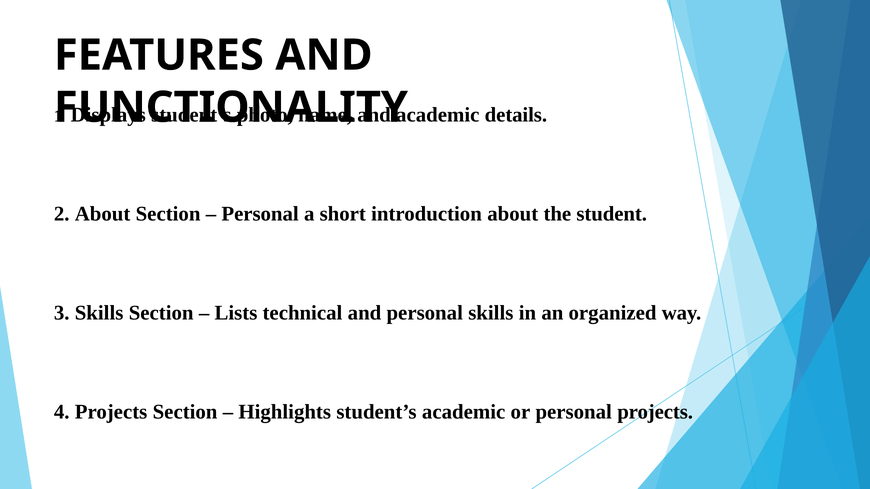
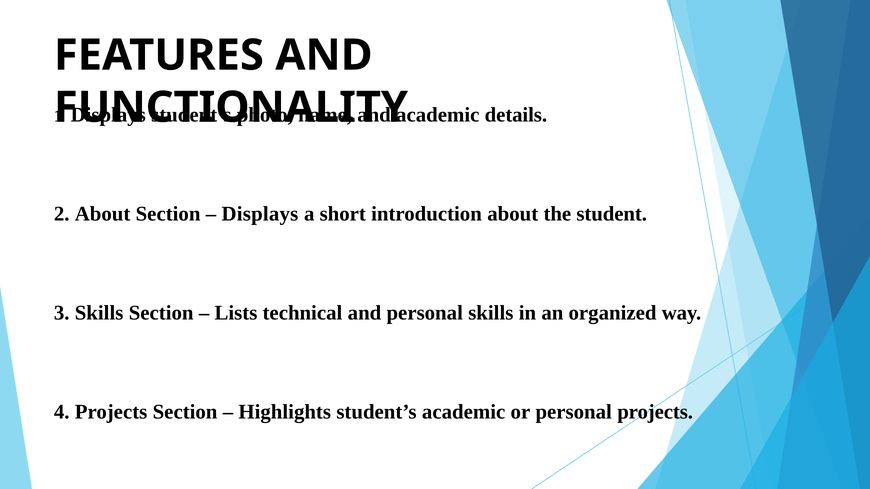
Personal: Personal -> Displays (260, 214)
